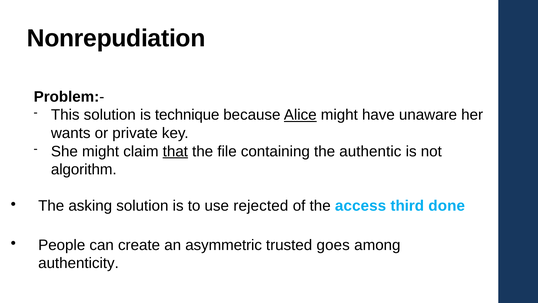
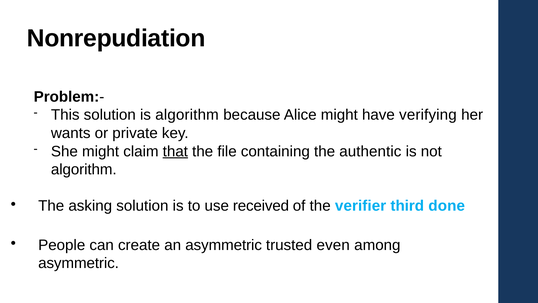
is technique: technique -> algorithm (187, 115)
Alice underline: present -> none (300, 115)
unaware: unaware -> verifying (428, 115)
rejected: rejected -> received (261, 206)
access: access -> verifier (361, 206)
goes: goes -> even (333, 245)
authenticity: authenticity -> asymmetric (79, 263)
